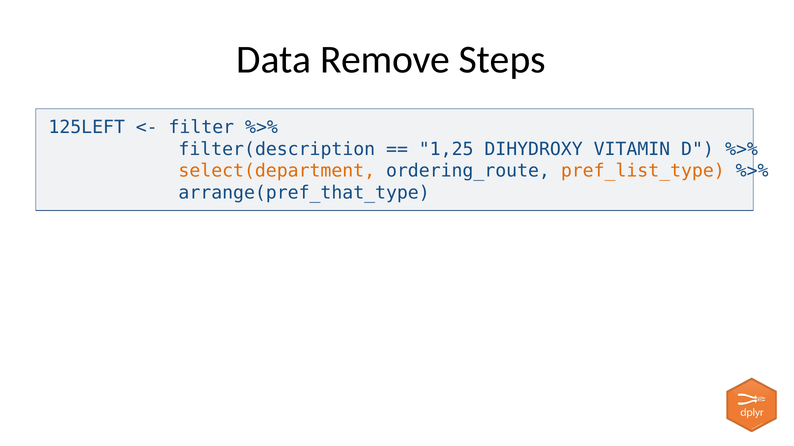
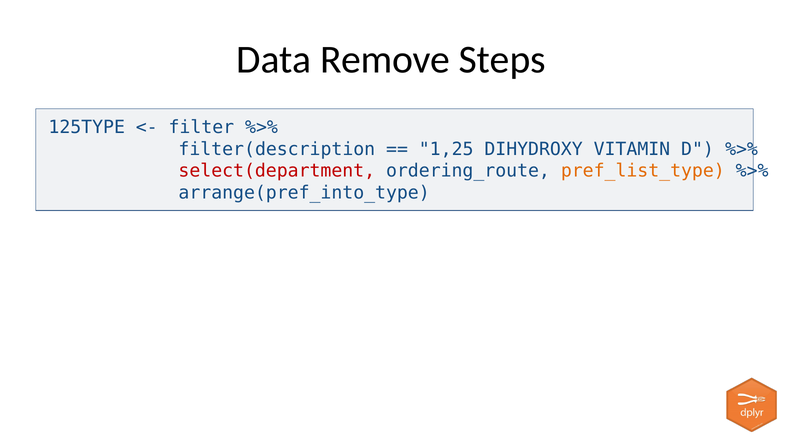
125LEFT: 125LEFT -> 125TYPE (87, 127)
select(department colour: orange -> red (277, 171)
arrange(pref_that_type: arrange(pref_that_type -> arrange(pref_into_type (304, 193)
